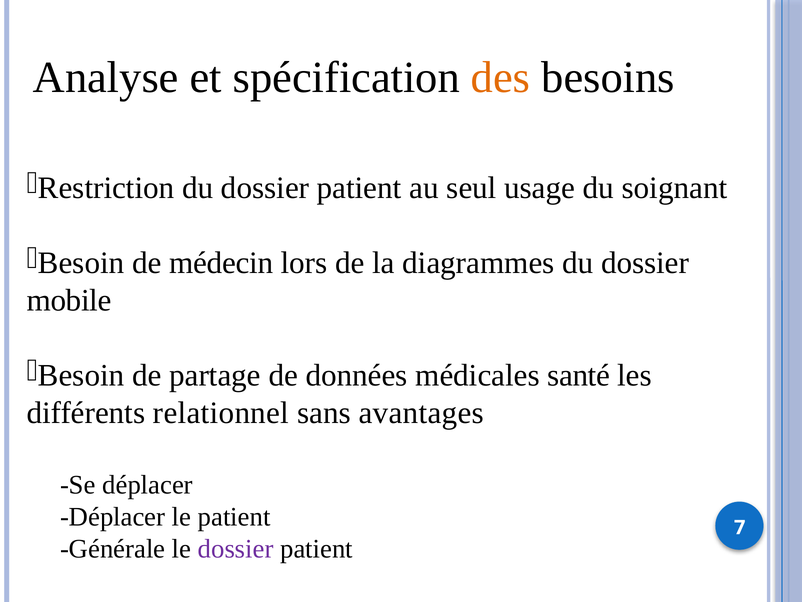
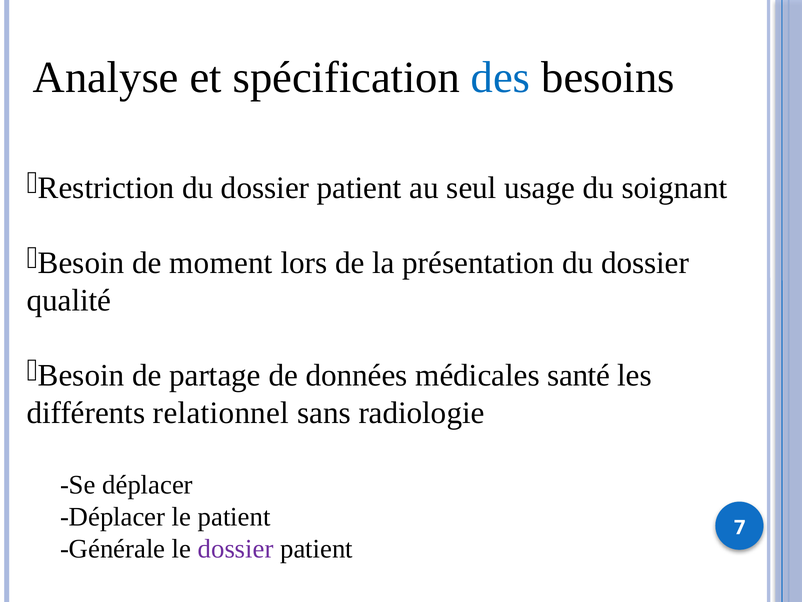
des colour: orange -> blue (501, 78)
médecin: médecin -> moment (221, 263)
diagrammes: diagrammes -> présentation (478, 263)
mobile: mobile -> qualité (69, 300)
avantages: avantages -> radiologie (422, 412)
